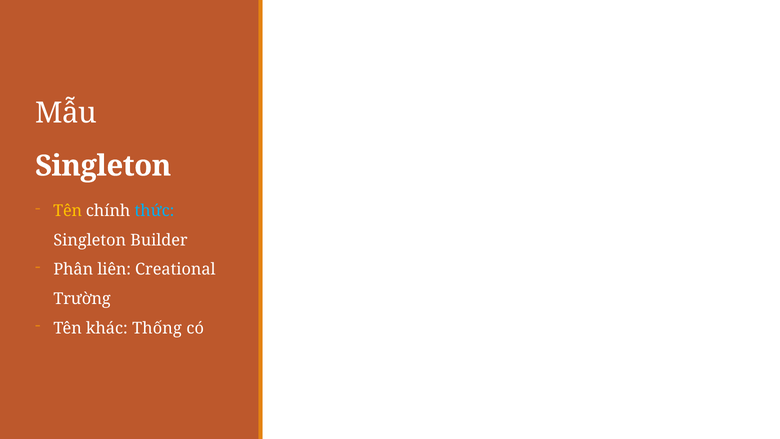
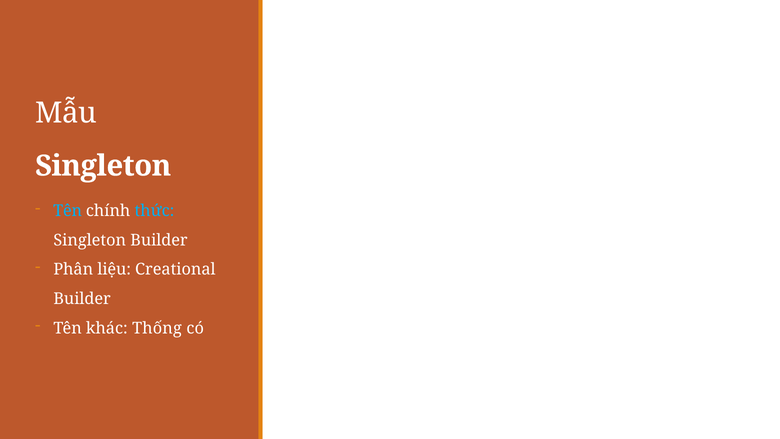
Tên colour: yellow -> light blue (68, 211)
liên: liên -> liệu (114, 269)
Trường: Trường -> Builder (82, 299)
